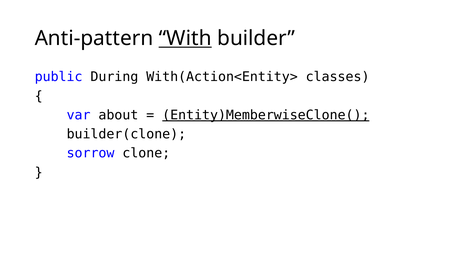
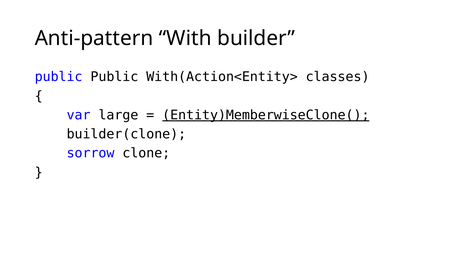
With underline: present -> none (185, 38)
public During: During -> Public (114, 77)
about: about -> large (118, 115)
